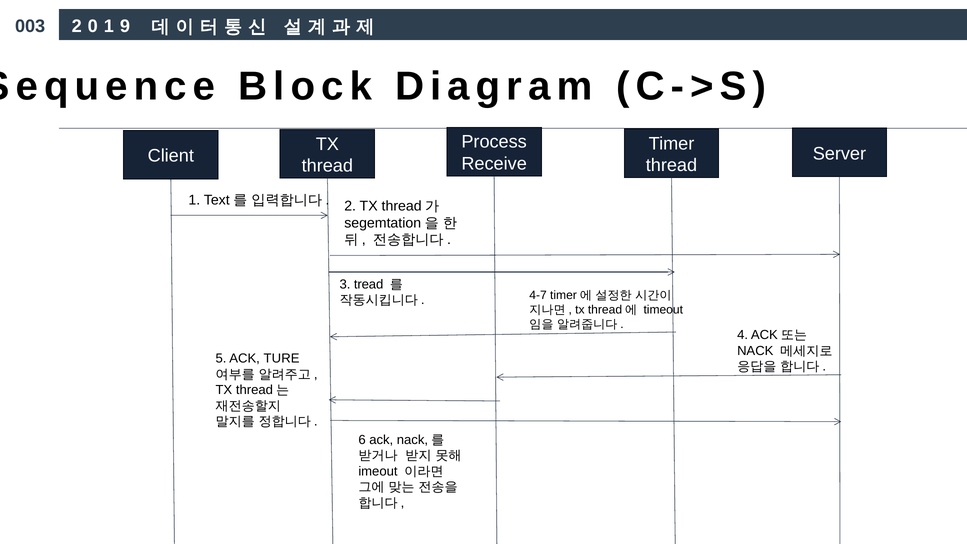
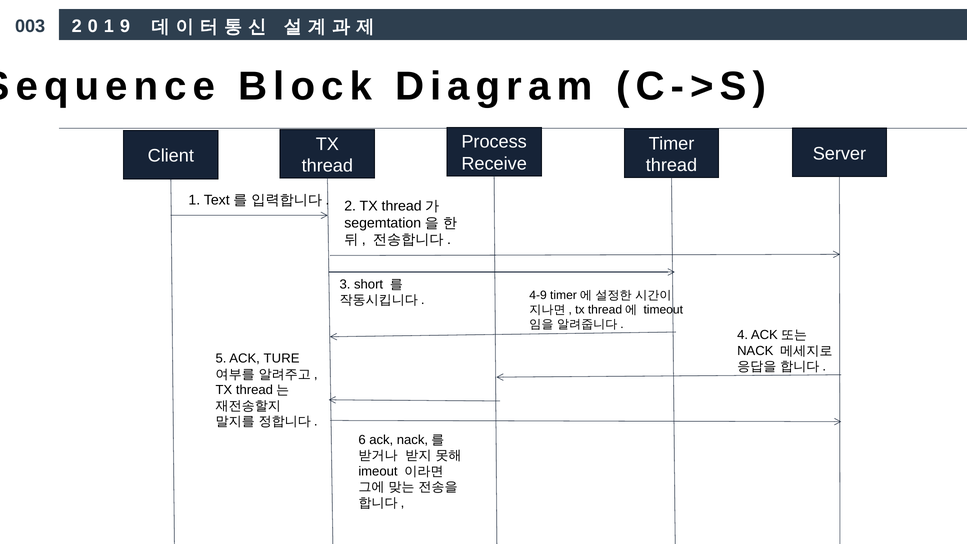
tread: tread -> short (369, 284)
4-7: 4-7 -> 4-9 (538, 295)
